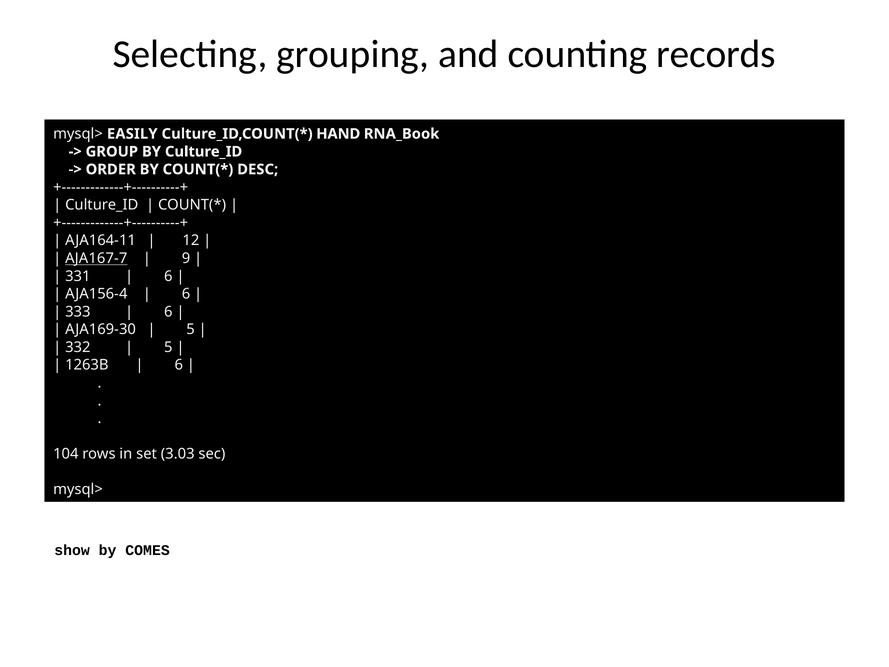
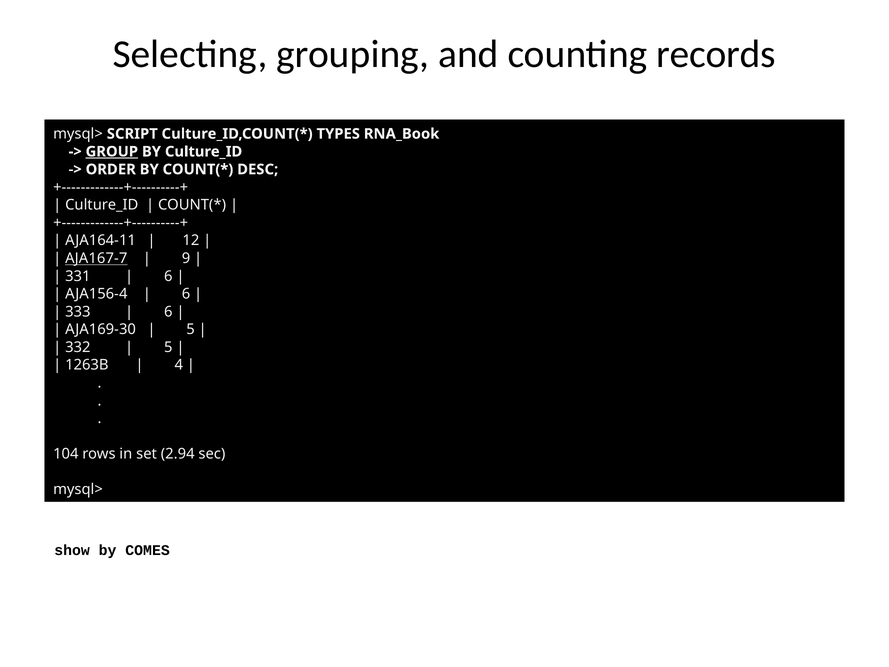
EASILY: EASILY -> SCRIPT (132, 134)
HAND: HAND -> TYPES (338, 134)
GROUP underline: none -> present (112, 152)
6: 6 -> 4 (179, 365)
3.03: 3.03 -> 2.94 (178, 454)
